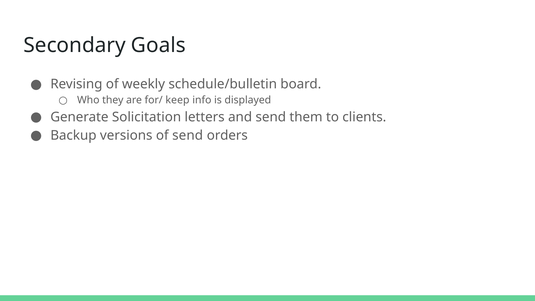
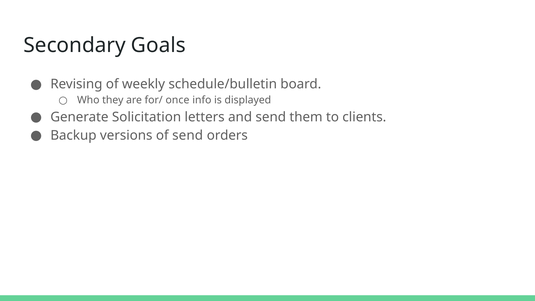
keep: keep -> once (177, 100)
